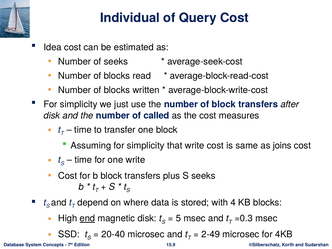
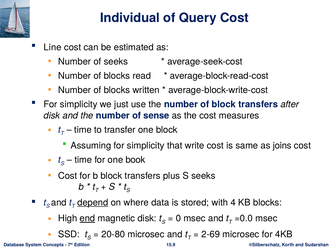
Idea: Idea -> Line (53, 47)
called: called -> sense (156, 115)
one write: write -> book (135, 160)
depend underline: none -> present (93, 203)
5: 5 -> 0 (178, 218)
=0.3: =0.3 -> =0.0 (244, 218)
20-40: 20-40 -> 20-80 (113, 234)
2-49: 2-49 -> 2-69 (211, 234)
